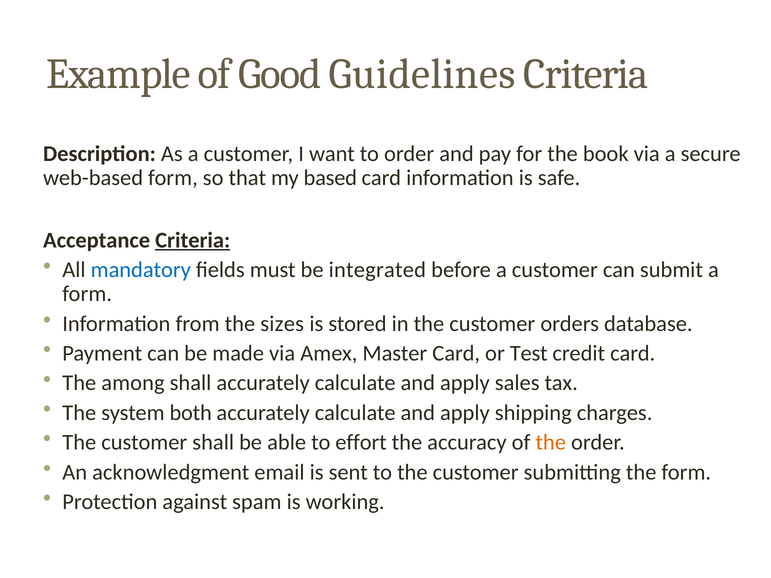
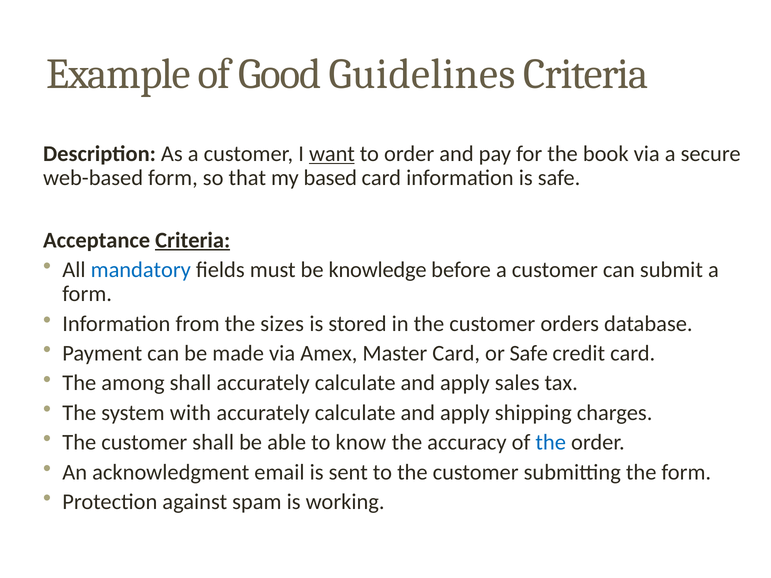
want underline: none -> present (332, 154)
integrated: integrated -> knowledge (378, 270)
or Test: Test -> Safe (529, 354)
both: both -> with (190, 413)
effort: effort -> know (361, 443)
the colour: orange -> blue (551, 443)
